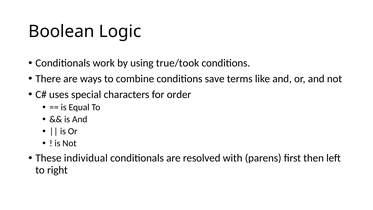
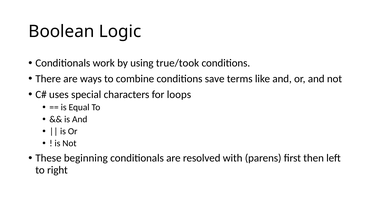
order: order -> loops (179, 94)
individual: individual -> beginning (86, 158)
